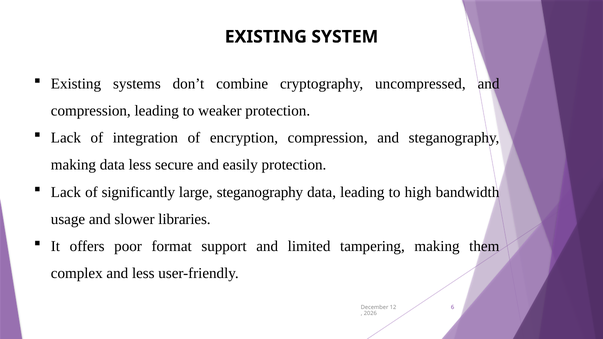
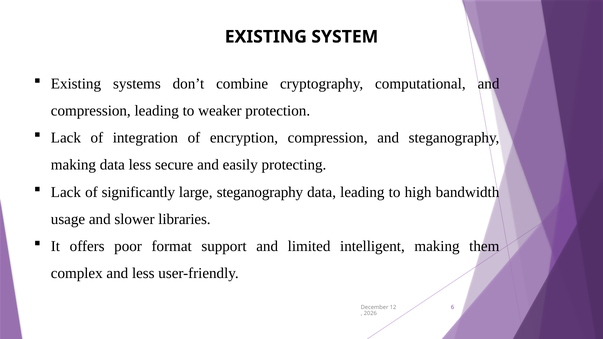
uncompressed: uncompressed -> computational (420, 84)
easily protection: protection -> protecting (294, 165)
tampering: tampering -> intelligent (372, 246)
